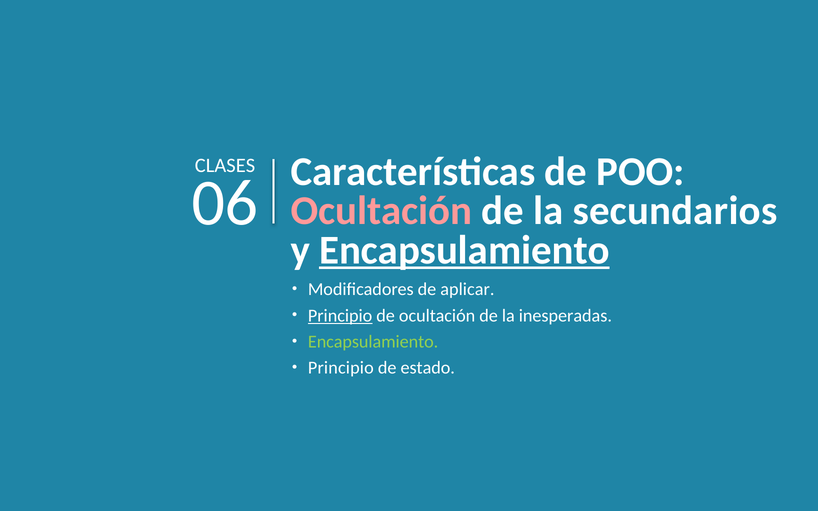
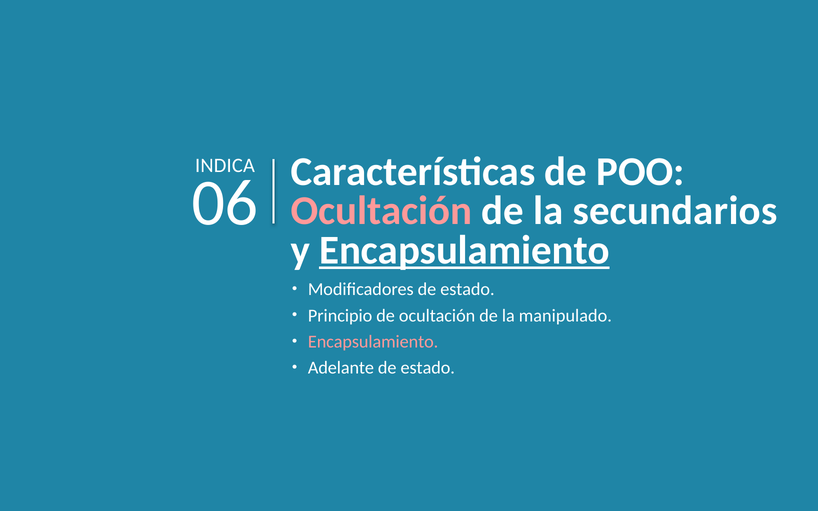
CLASES: CLASES -> INDICA (225, 166)
Modificadores de aplicar: aplicar -> estado (467, 290)
Principio underline: present -> none (340, 316)
inesperadas: inesperadas -> manipulado (565, 316)
Encapsulamiento colour: light green -> pink (373, 342)
Principio: Principio -> Adelante (341, 368)
